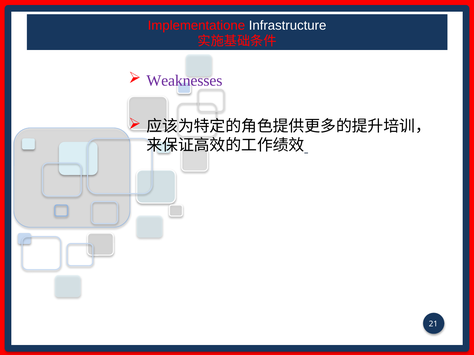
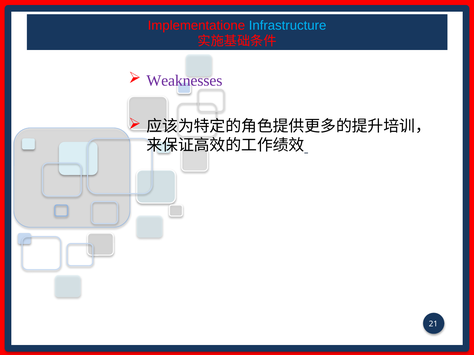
Infrastructure colour: white -> light blue (288, 25)
